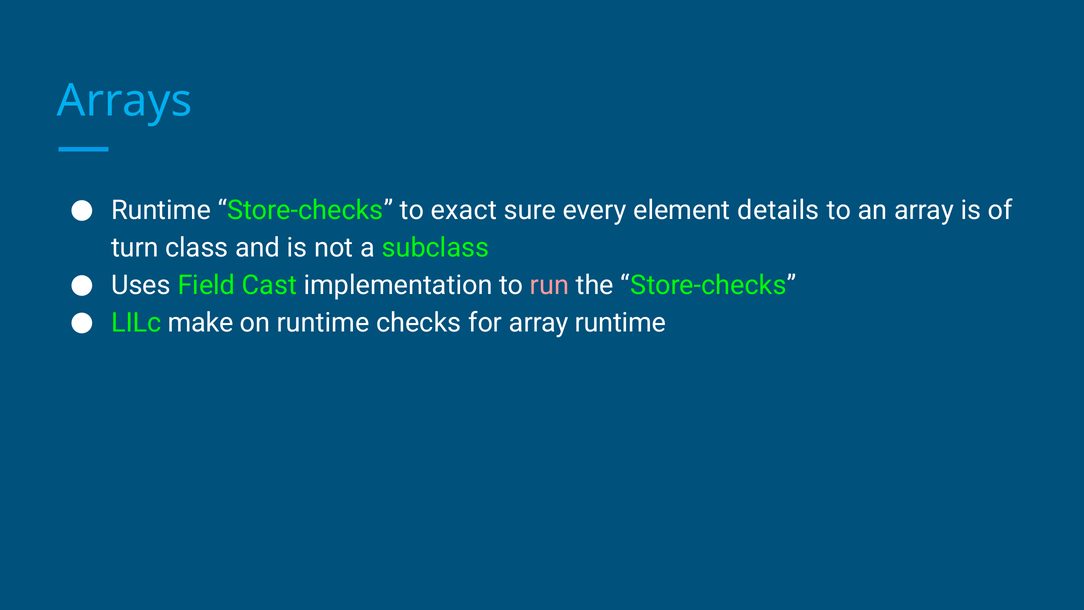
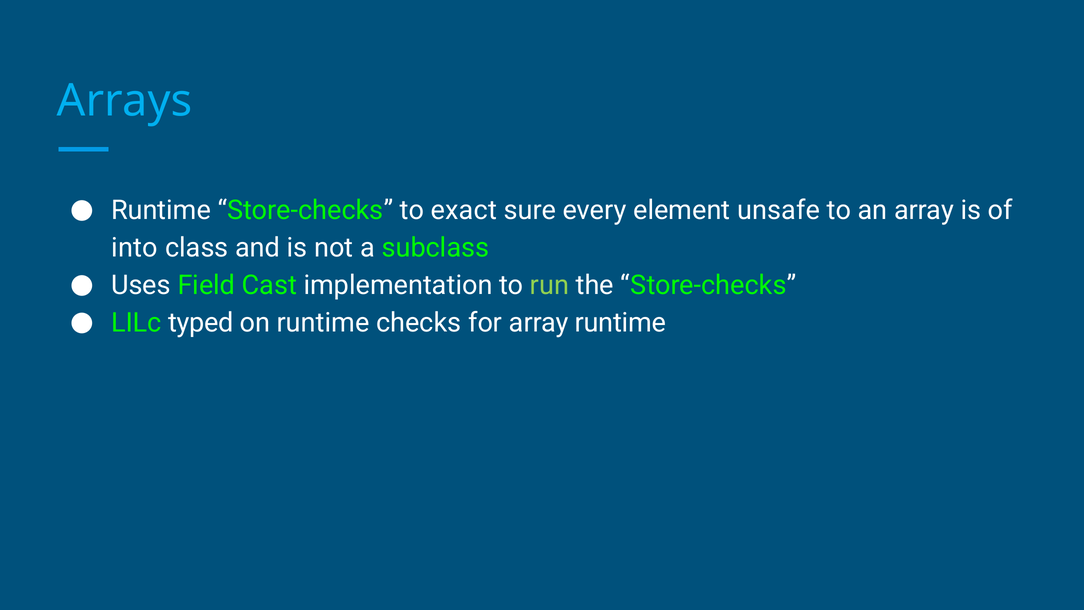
details: details -> unsafe (779, 210)
turn: turn -> into (135, 248)
run colour: pink -> light green (549, 285)
make: make -> typed (201, 323)
